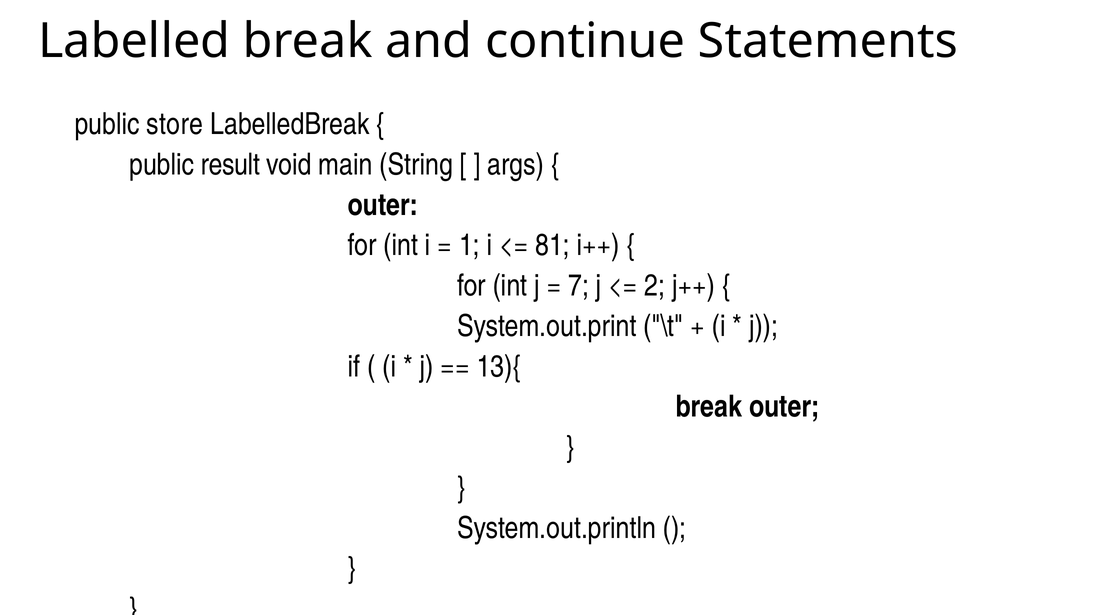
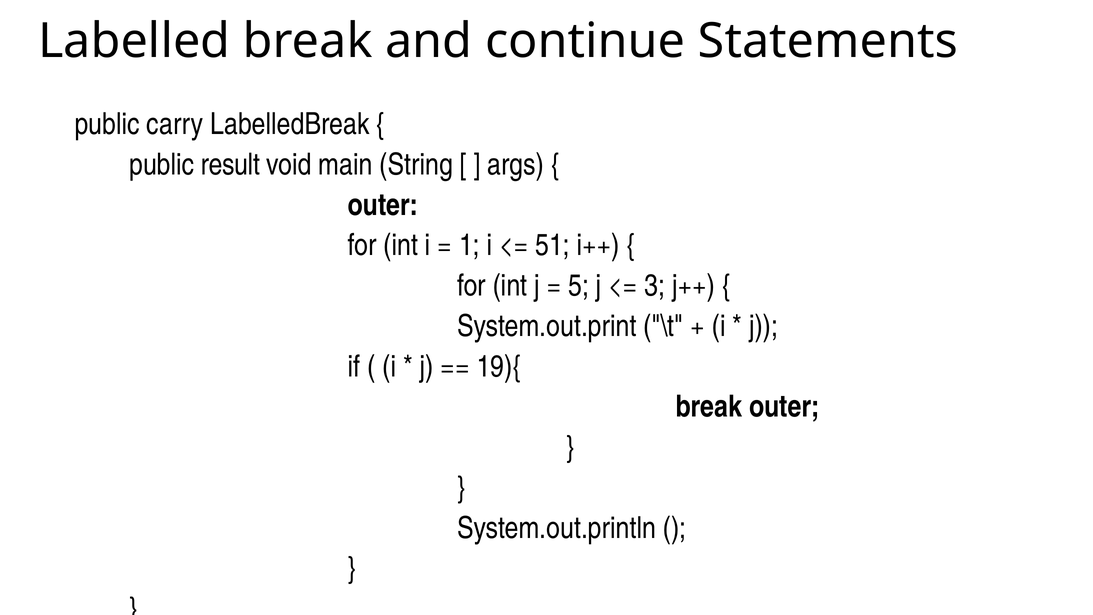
store: store -> carry (175, 124)
81: 81 -> 51 (552, 245)
7: 7 -> 5 (579, 286)
2: 2 -> 3 (655, 286)
13){: 13){ -> 19){ (499, 366)
